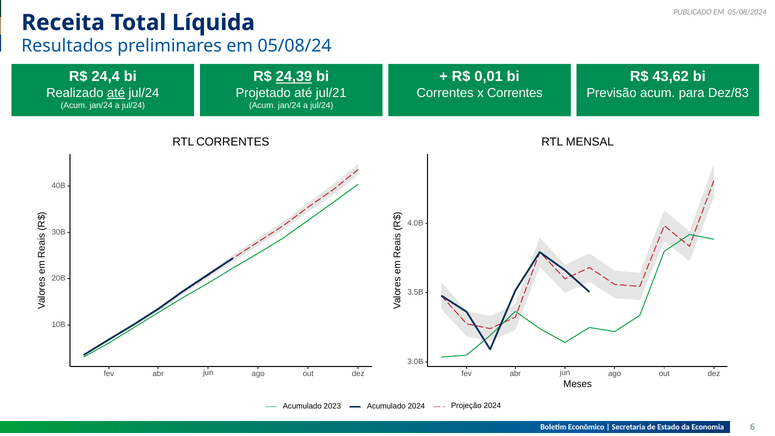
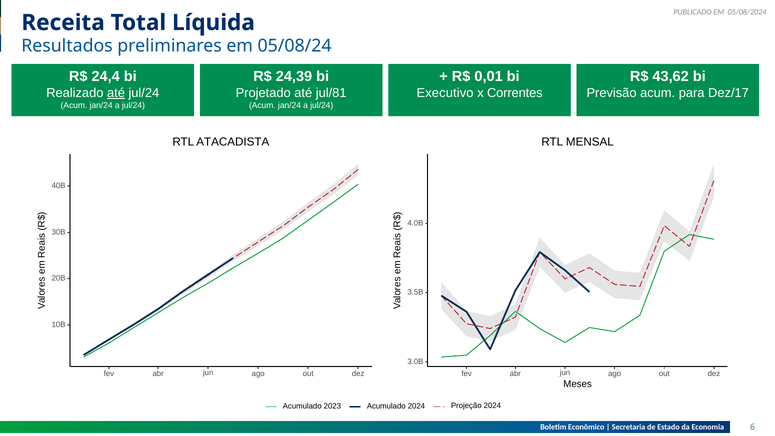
24,39 underline: present -> none (294, 77)
jul/21: jul/21 -> jul/81 (331, 93)
Correntes: Correntes -> Executivo (445, 93)
Dez/83: Dez/83 -> Dez/17 (729, 93)
RTL CORRENTES: CORRENTES -> ATACADISTA (233, 142)
